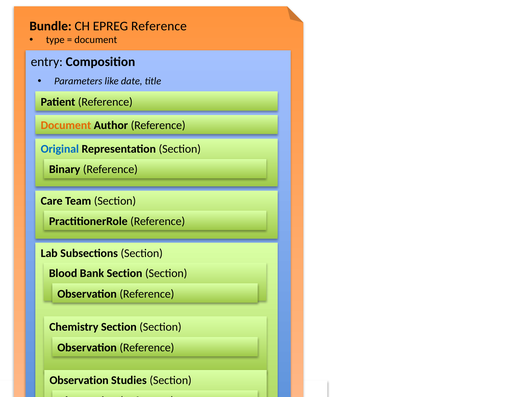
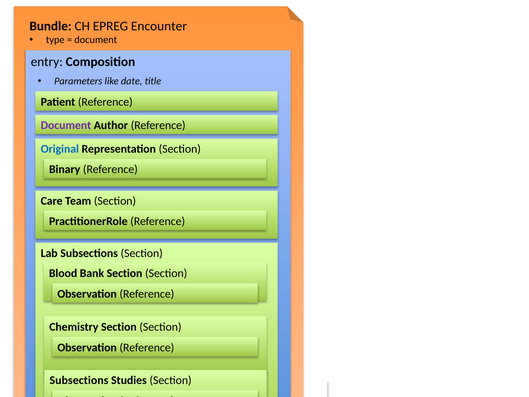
EPREG Reference: Reference -> Encounter (159, 26)
Document colour: orange -> purple (66, 125)
Observation: Observation -> Subsections (79, 380)
